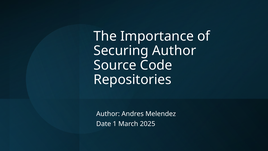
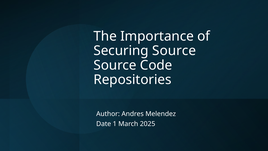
Securing Author: Author -> Source (174, 51)
